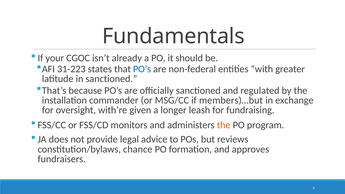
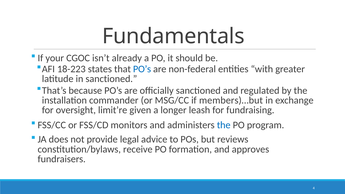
31-223: 31-223 -> 18-223 (71, 69)
with’re: with’re -> limit’re (113, 110)
the colour: orange -> blue (224, 125)
chance: chance -> receive (138, 149)
